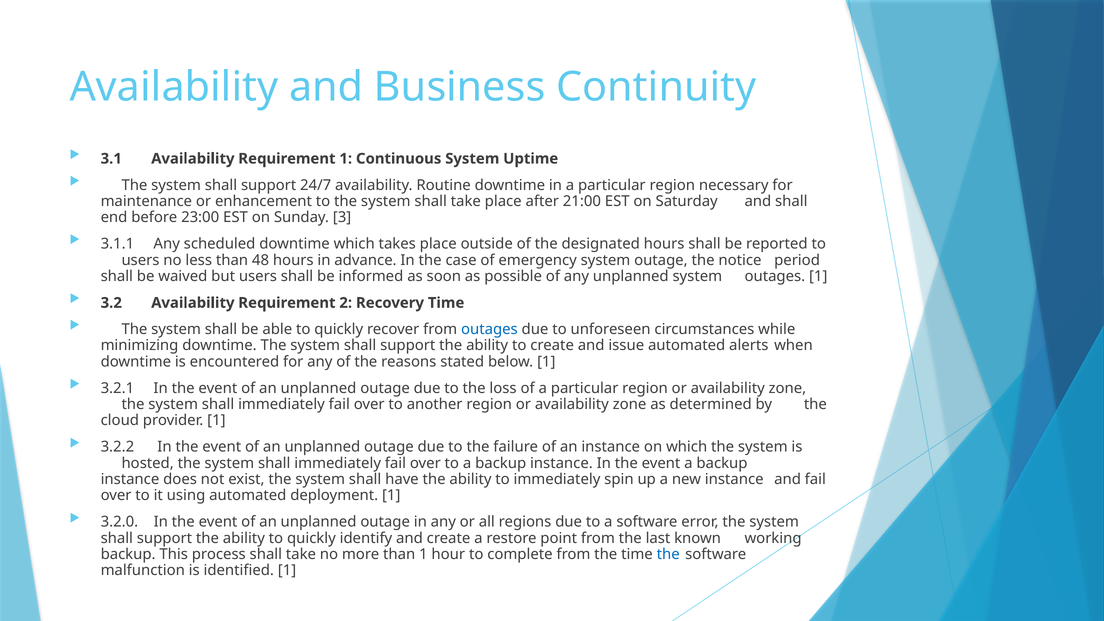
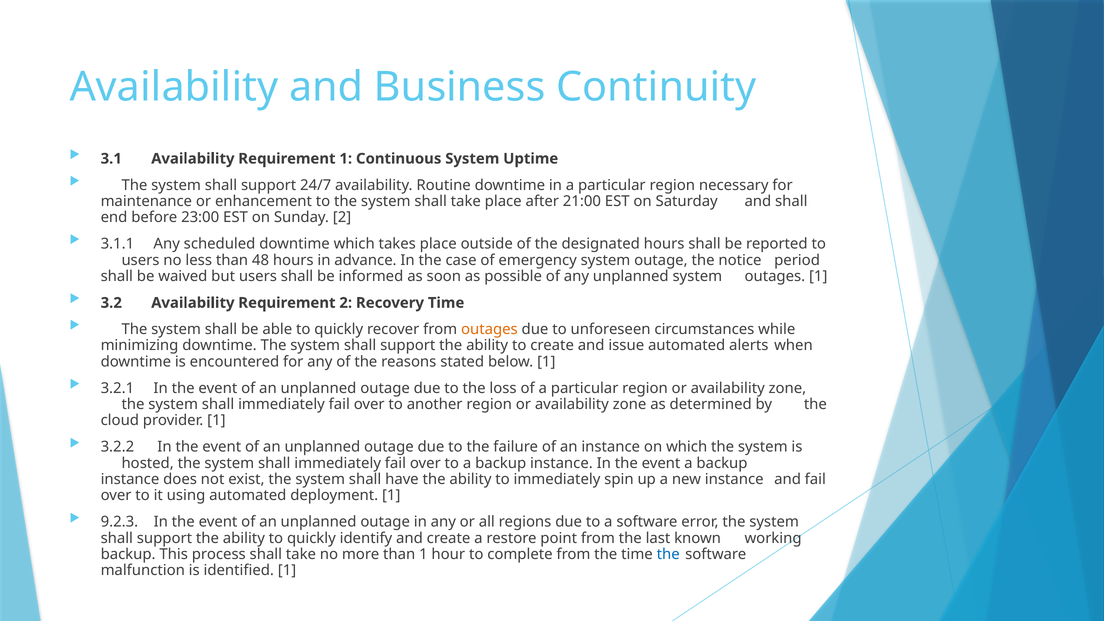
Sunday 3: 3 -> 2 (342, 218)
outages colour: blue -> orange (489, 329)
3.2.0: 3.2.0 -> 9.2.3 (119, 522)
